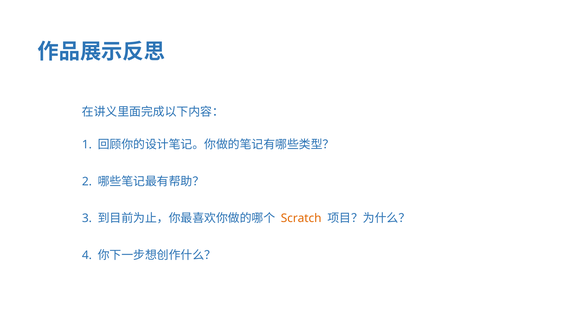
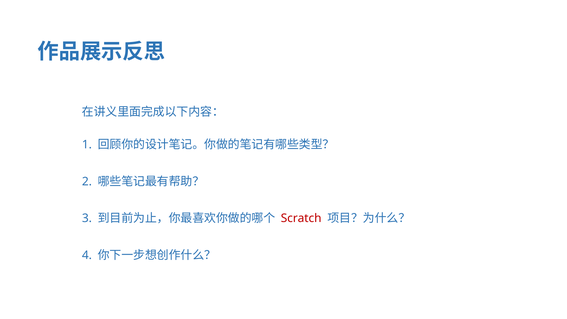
Scratch colour: orange -> red (301, 218)
